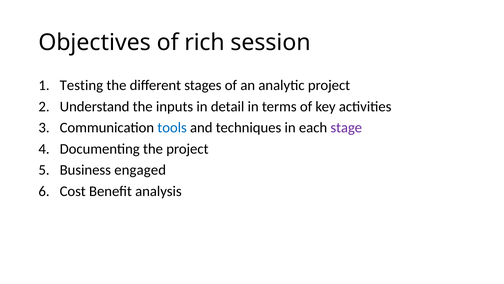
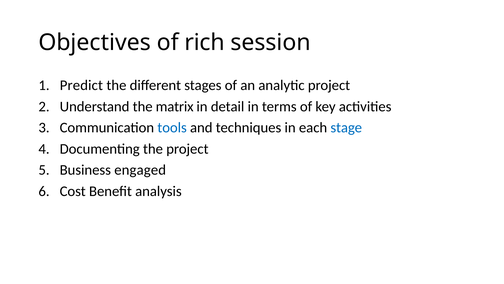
Testing: Testing -> Predict (81, 85)
inputs: inputs -> matrix (175, 106)
stage colour: purple -> blue (346, 127)
